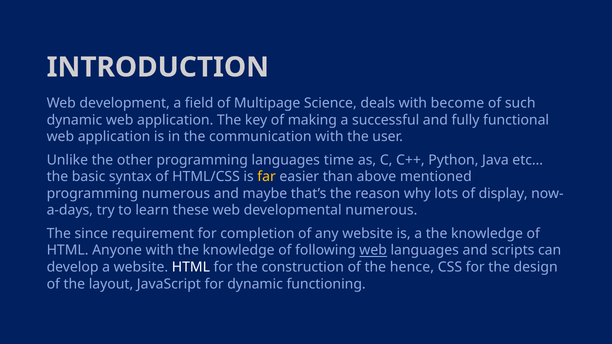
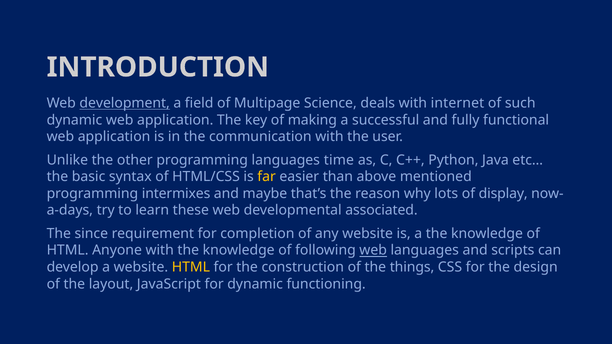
development underline: none -> present (125, 103)
become: become -> internet (457, 103)
programming numerous: numerous -> intermixes (176, 194)
developmental numerous: numerous -> associated (382, 211)
HTML colour: white -> yellow (191, 267)
hence: hence -> things (412, 267)
